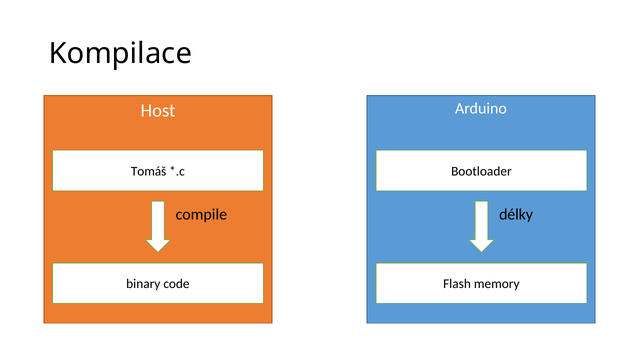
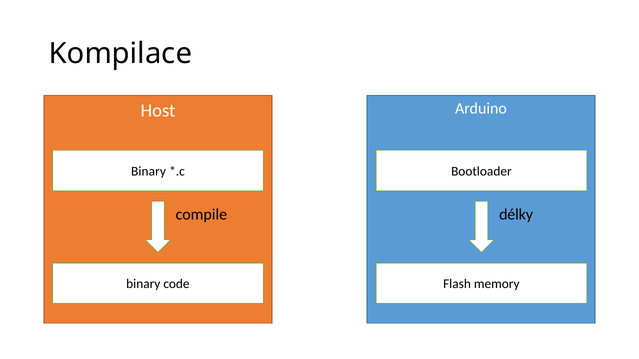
Tomáš: Tomáš -> Binary (148, 172)
